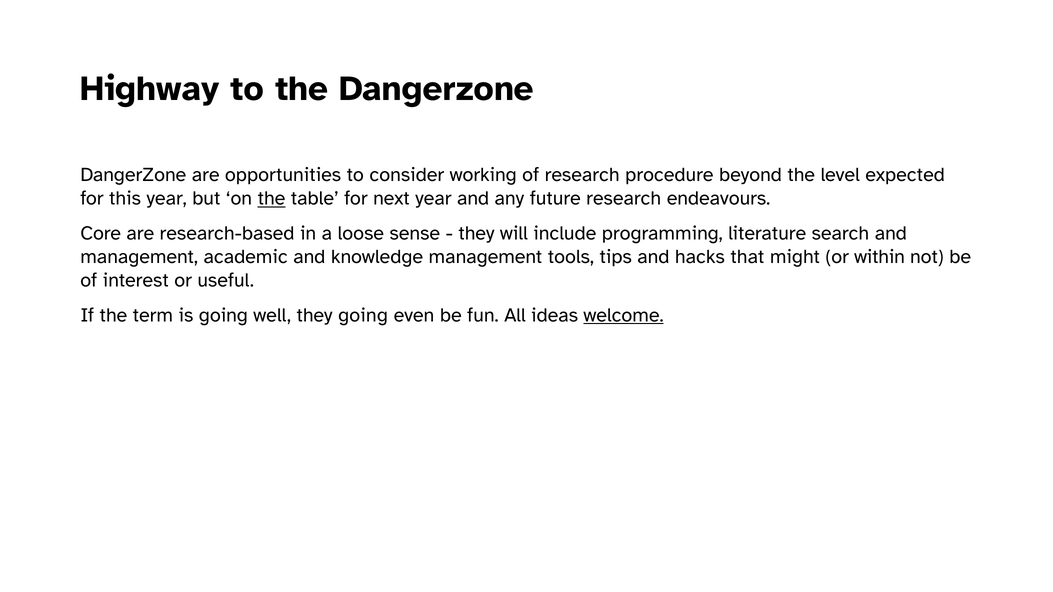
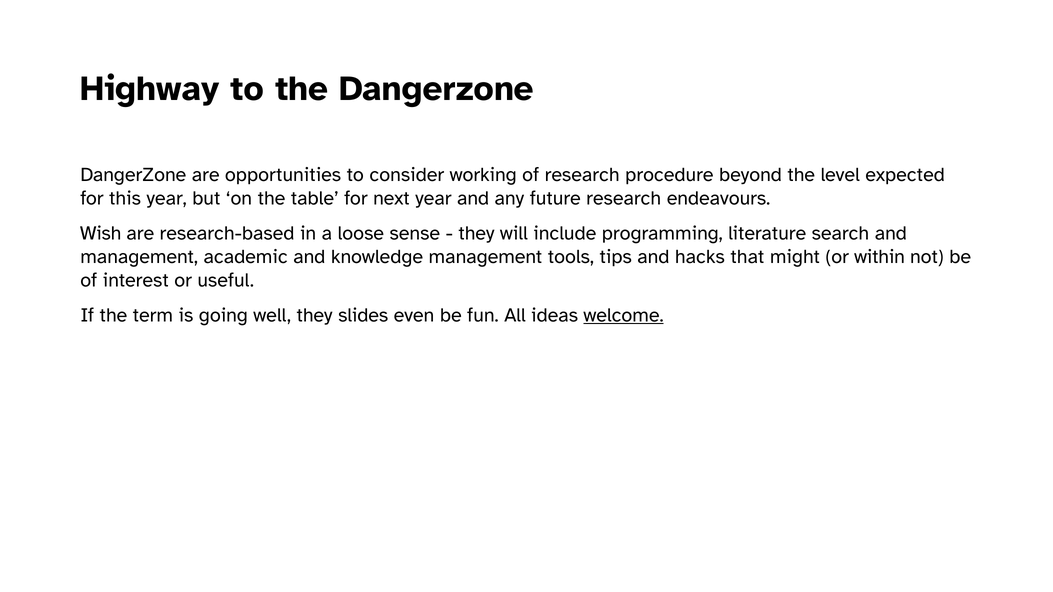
the underline: present -> none (272, 199)
Core: Core -> Wish (101, 233)
they going: going -> slides (363, 315)
